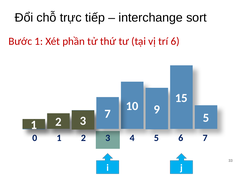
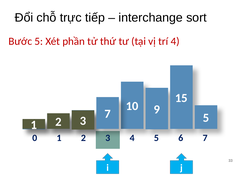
Bước 1: 1 -> 5 (39, 41)
trí 6: 6 -> 4 (175, 41)
